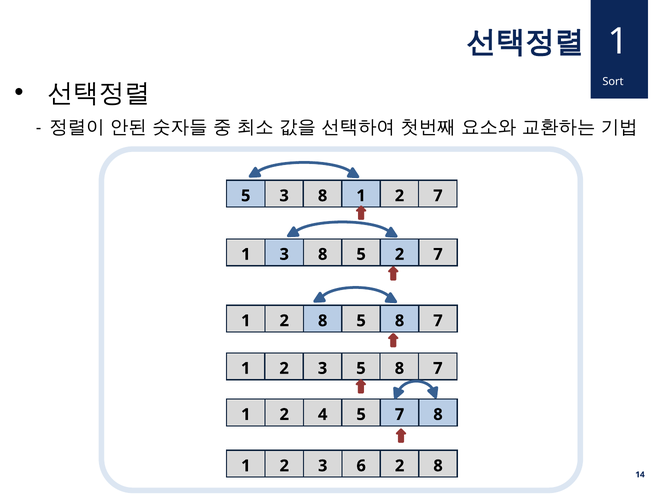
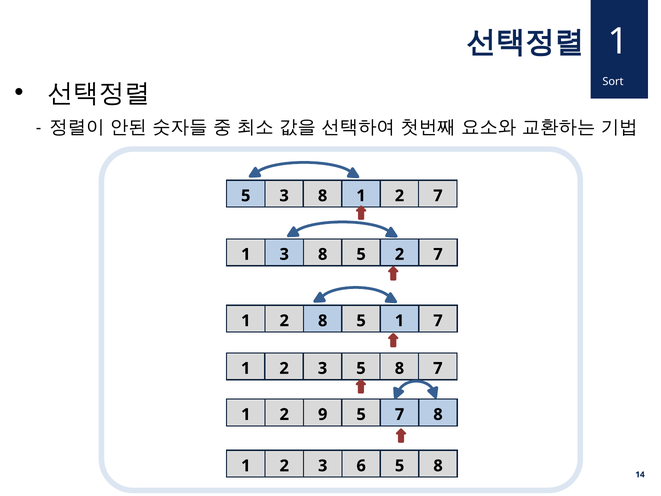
8 5 8: 8 -> 1 (400, 321)
4: 4 -> 9 (323, 414)
6 2: 2 -> 5 (400, 466)
